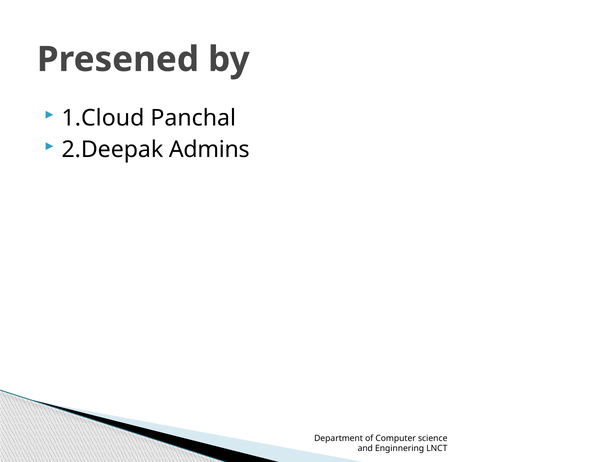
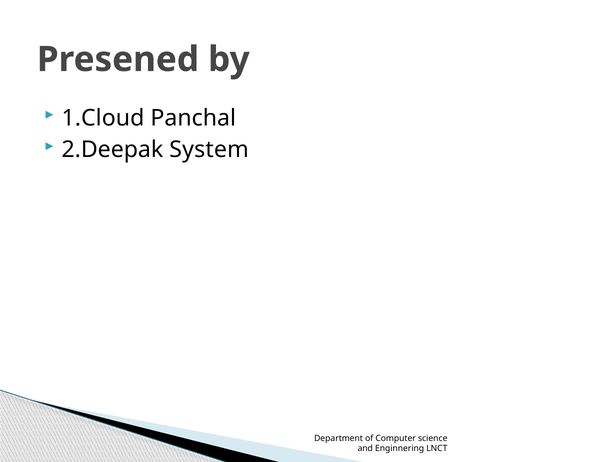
Admins: Admins -> System (209, 149)
